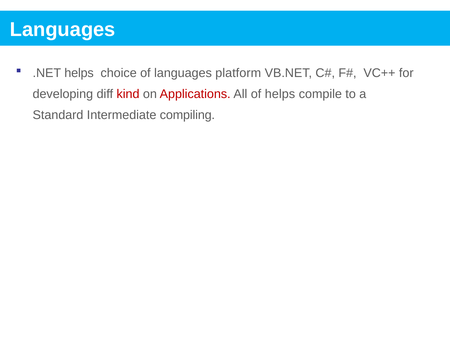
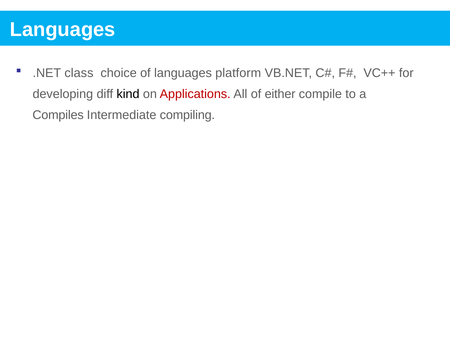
.NET helps: helps -> class (79, 73)
kind colour: red -> black (128, 94)
of helps: helps -> either (280, 94)
Standard: Standard -> Compiles (58, 115)
